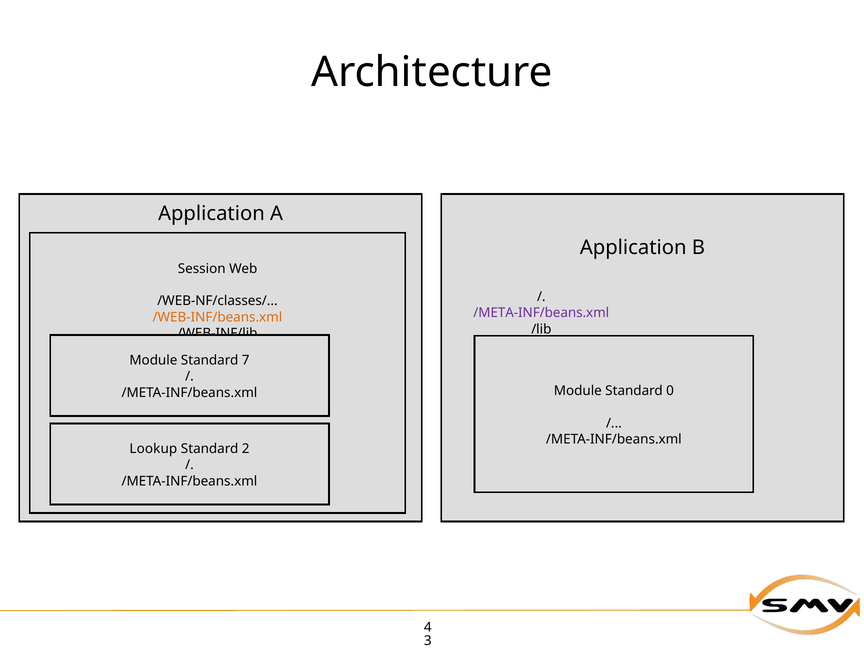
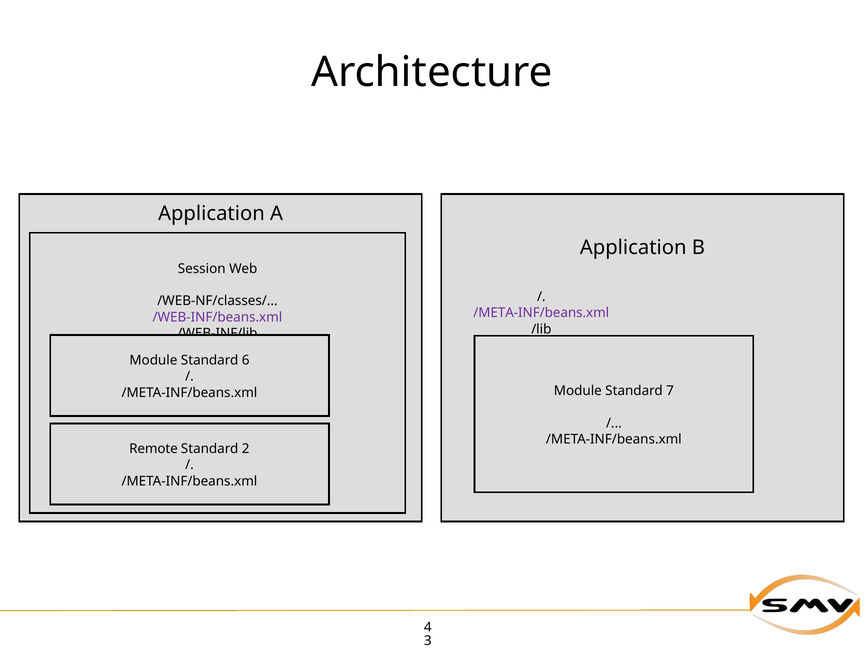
/WEB-INF/beans.xml colour: orange -> purple (217, 317)
7: 7 -> 6 (246, 360)
0: 0 -> 7 (670, 391)
Lookup: Lookup -> Remote (153, 449)
